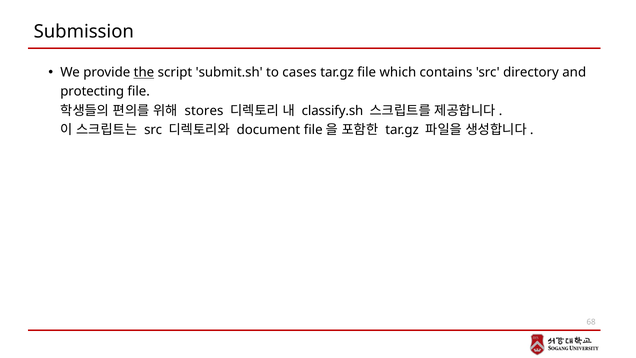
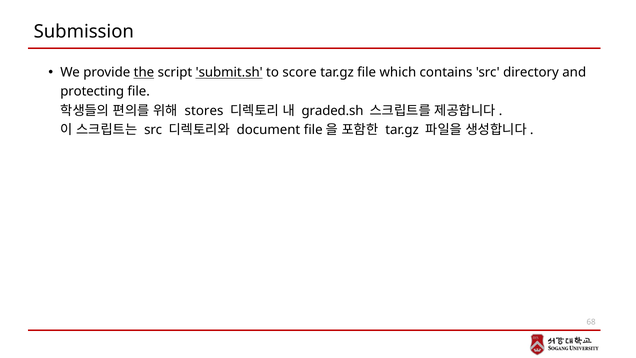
submit.sh underline: none -> present (229, 72)
cases: cases -> score (299, 72)
classify.sh: classify.sh -> graded.sh (333, 111)
